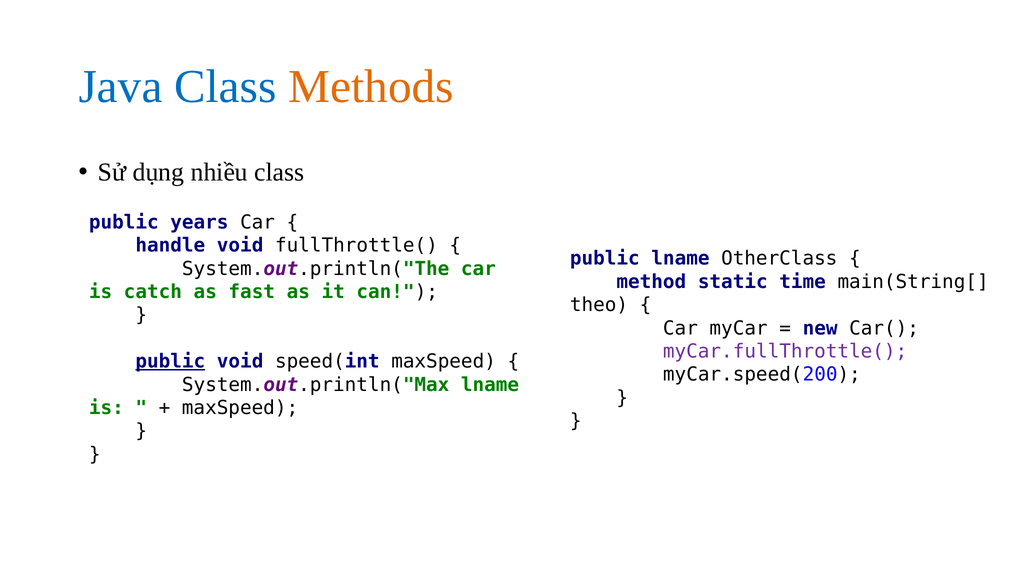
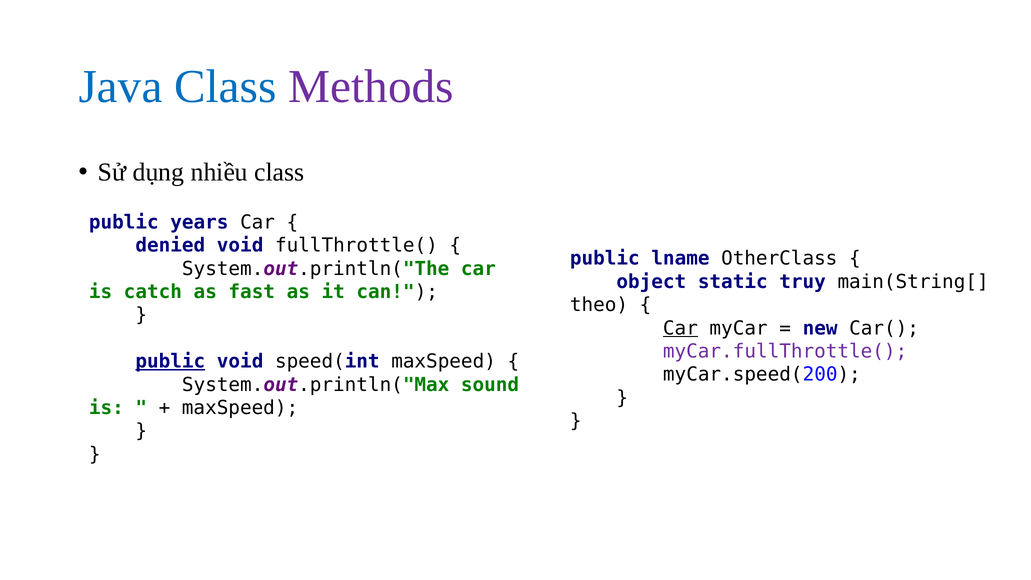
Methods colour: orange -> purple (371, 87)
handle: handle -> denied (170, 245)
method: method -> object (651, 282)
time: time -> truy (803, 282)
Car underline: none -> present (680, 328)
System.out.println("Max lname: lname -> sound (490, 385)
